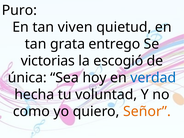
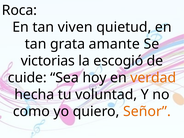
Puro: Puro -> Roca (19, 10)
entrego: entrego -> amante (114, 44)
única: única -> cuide (27, 78)
verdad colour: blue -> orange (153, 78)
